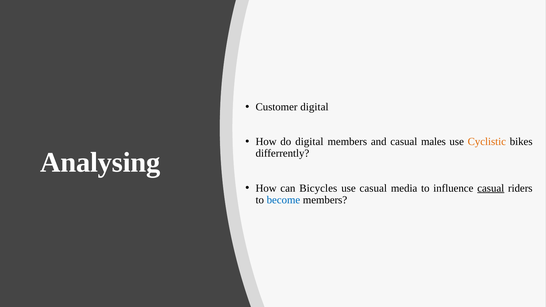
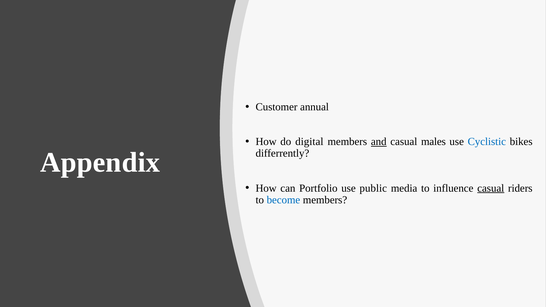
Customer digital: digital -> annual (315, 107)
and underline: none -> present (379, 142)
Cyclistic colour: orange -> blue (487, 142)
Analysing: Analysing -> Appendix (100, 163)
Bicycles: Bicycles -> Portfolio (318, 188)
use casual: casual -> public (373, 188)
